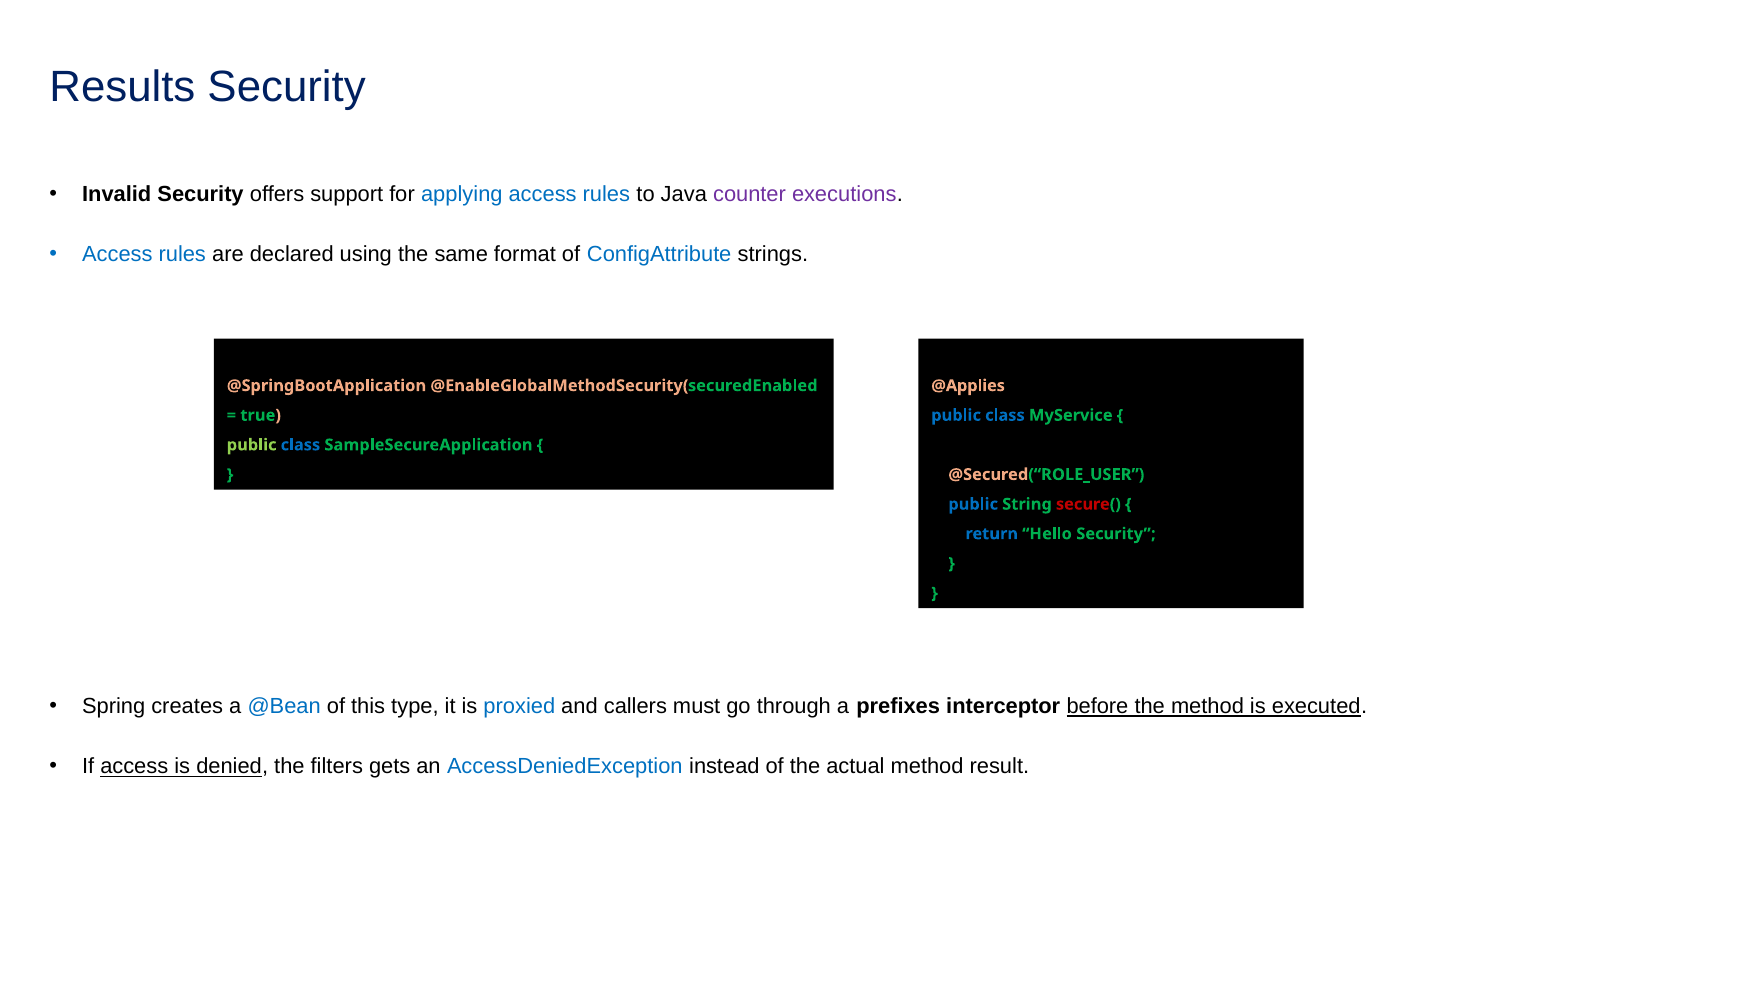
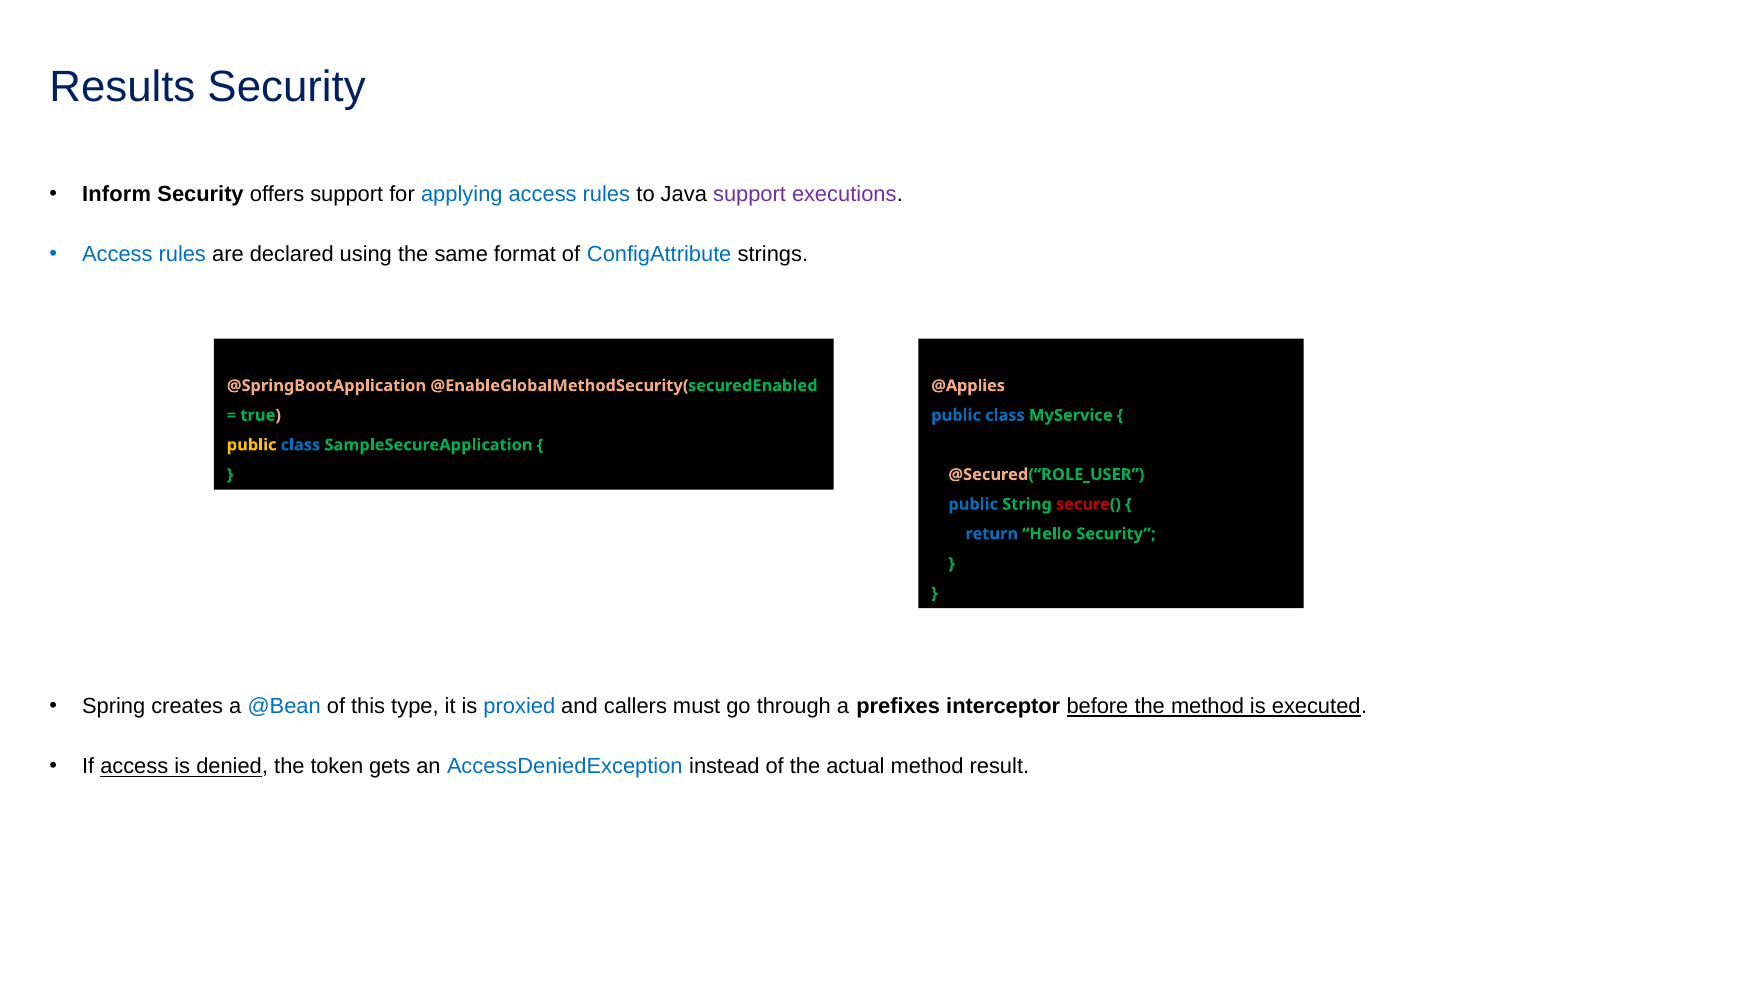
Invalid: Invalid -> Inform (117, 194)
Java counter: counter -> support (750, 194)
public colour: light green -> yellow (252, 445)
filters: filters -> token (337, 767)
